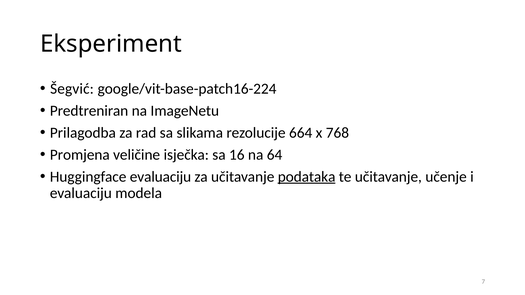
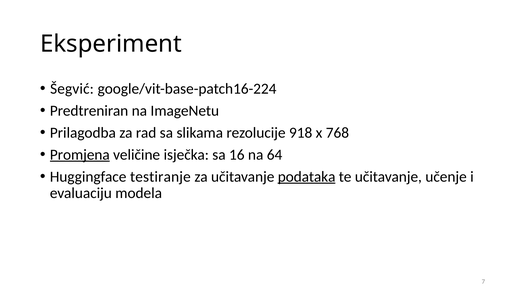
664: 664 -> 918 (301, 133)
Promjena underline: none -> present (80, 155)
Huggingface evaluaciju: evaluaciju -> testiranje (160, 177)
